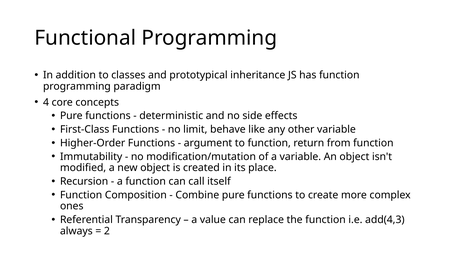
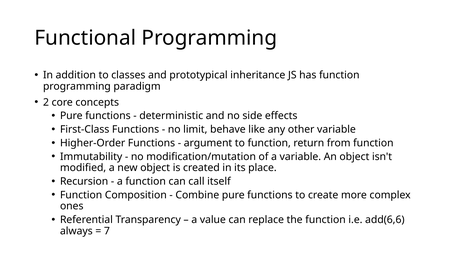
4: 4 -> 2 (46, 102)
add(4,3: add(4,3 -> add(6,6 (385, 220)
2: 2 -> 7 (107, 231)
